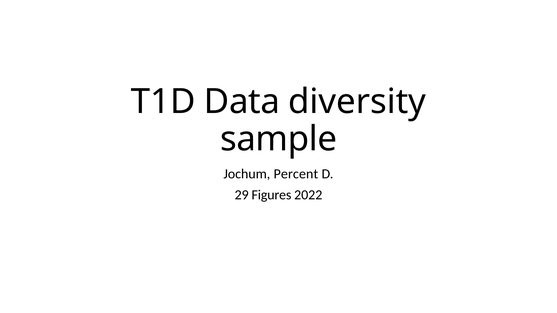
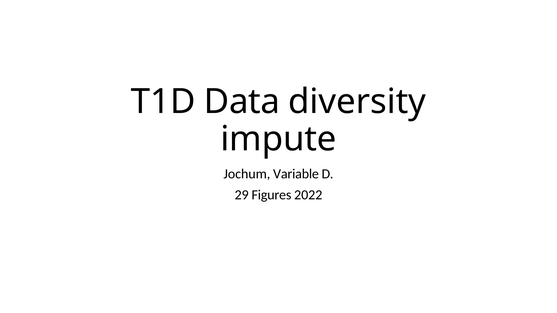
sample: sample -> impute (279, 139)
Percent: Percent -> Variable (296, 174)
